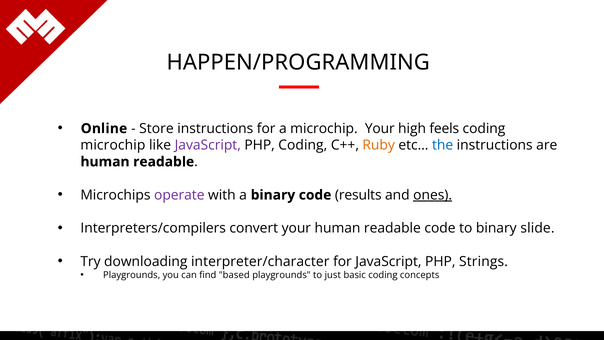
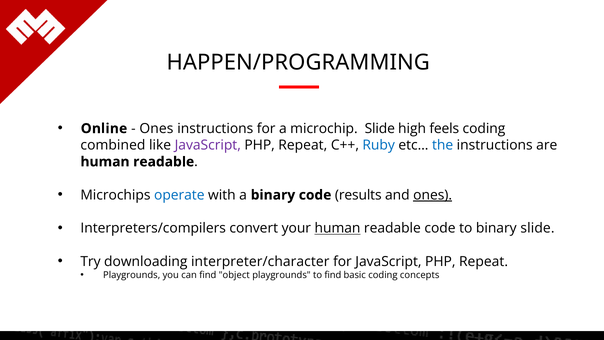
Store: Store -> Ones (156, 128)
microchip Your: Your -> Slide (380, 128)
microchip: microchip -> combined (113, 145)
Coding: Coding -> Repeat (303, 145)
Ruby colour: orange -> blue (379, 145)
operate colour: purple -> blue (179, 195)
human underline: none -> present (338, 228)
for JavaScript PHP Strings: Strings -> Repeat (484, 261)
based: based -> object (234, 275)
to just: just -> find (333, 275)
